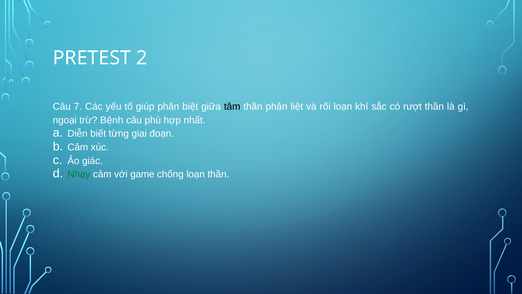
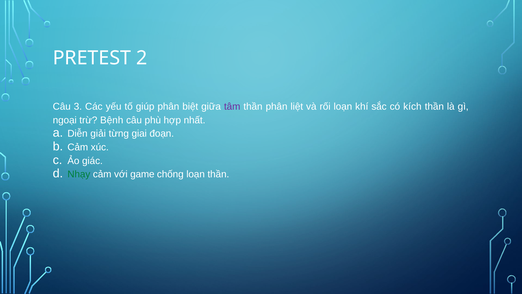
7: 7 -> 3 (78, 107)
tâm colour: black -> purple (232, 107)
rượt: rượt -> kích (412, 107)
biết: biết -> giải (98, 134)
